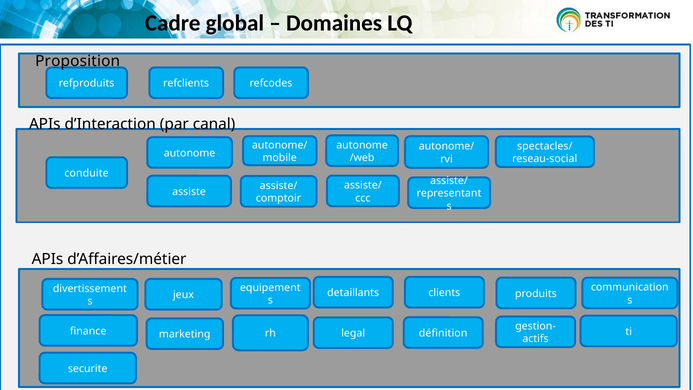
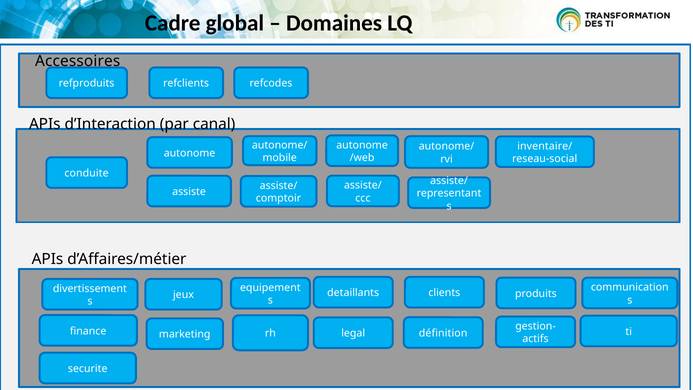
Proposition: Proposition -> Accessoires (78, 61)
spectacles/: spectacles/ -> inventaire/ (545, 146)
